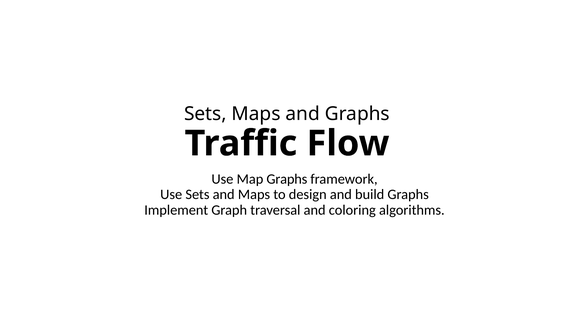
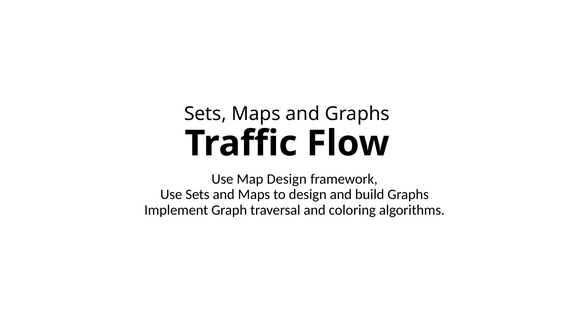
Map Graphs: Graphs -> Design (287, 179)
